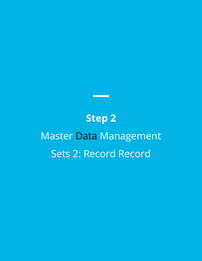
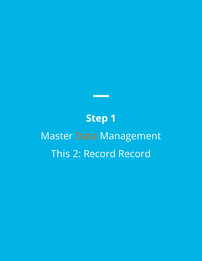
Step 2: 2 -> 1 (113, 119)
Data colour: black -> orange (86, 136)
Sets: Sets -> This (61, 154)
